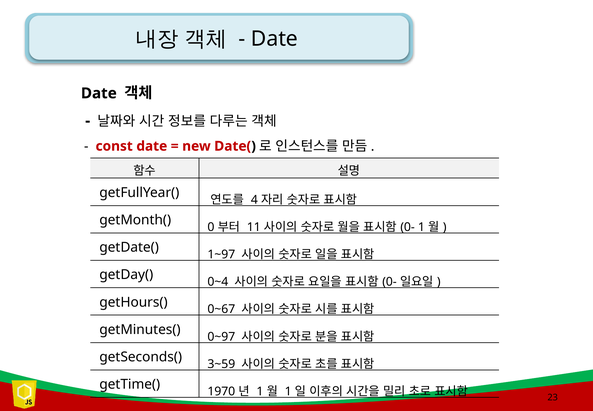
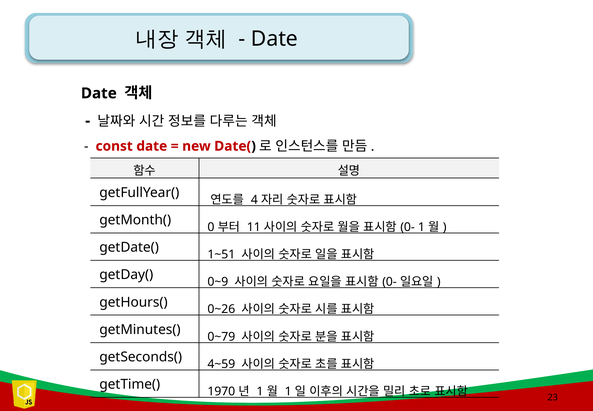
1~97: 1~97 -> 1~51 (221, 254)
0~4: 0~4 -> 0~9 (218, 282)
0~67: 0~67 -> 0~26 (221, 309)
0~97: 0~97 -> 0~79 (221, 336)
3~59: 3~59 -> 4~59 (221, 364)
